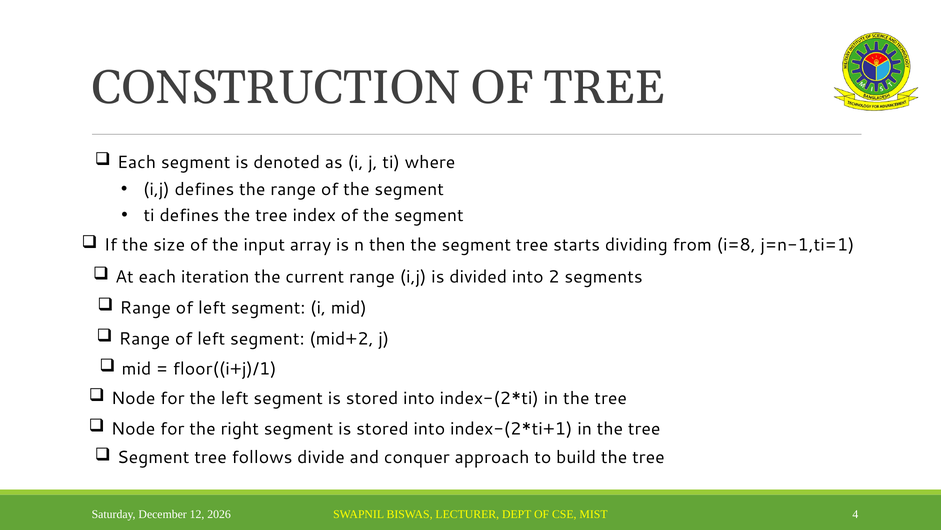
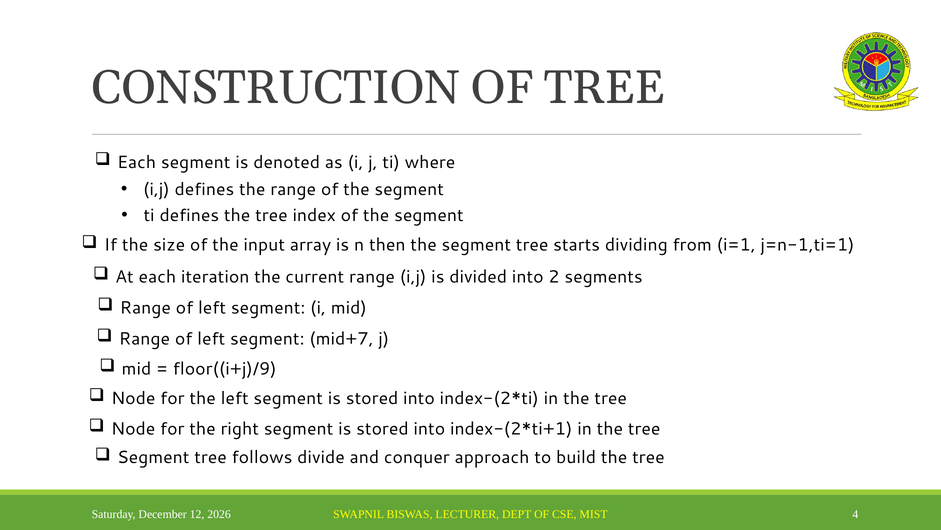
i=8: i=8 -> i=1 (736, 245)
mid+2: mid+2 -> mid+7 (341, 339)
floor((i+j)/1: floor((i+j)/1 -> floor((i+j)/9 (225, 368)
